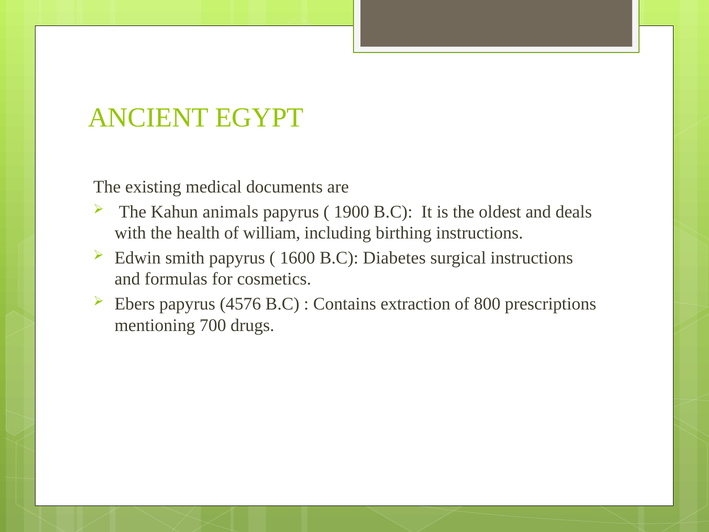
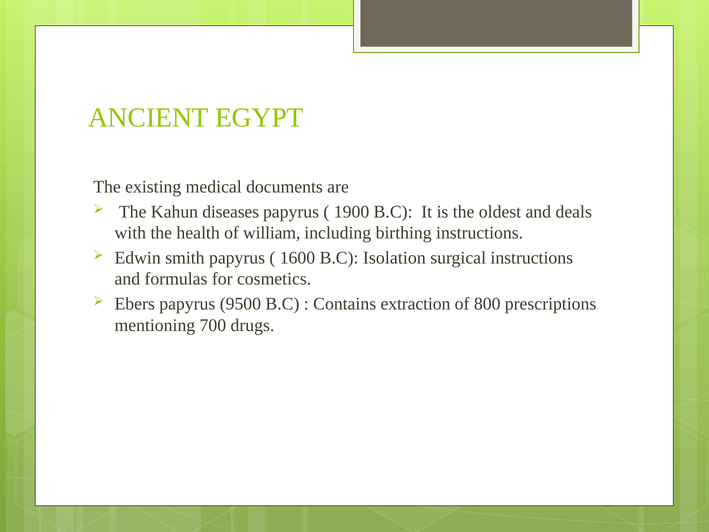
animals: animals -> diseases (231, 212)
Diabetes: Diabetes -> Isolation (394, 258)
4576: 4576 -> 9500 (240, 304)
